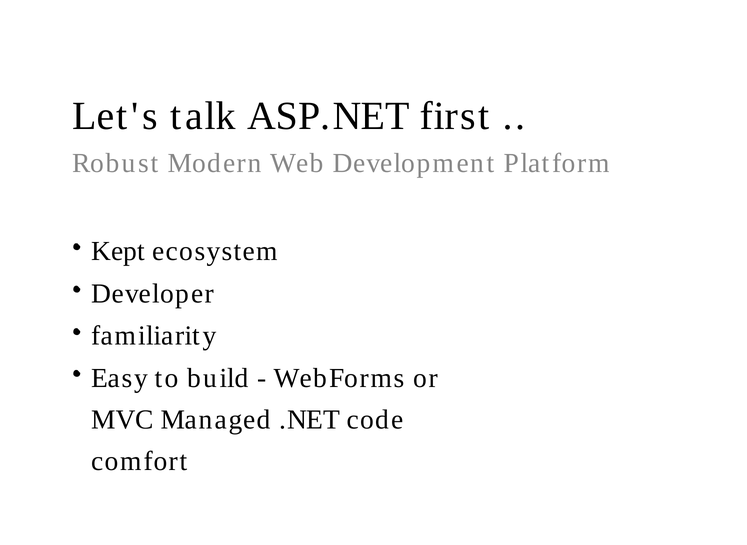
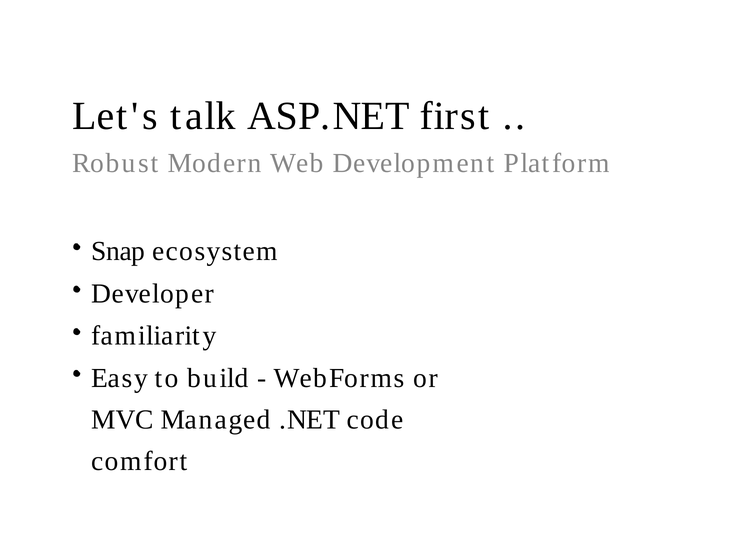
Kept: Kept -> Snap (118, 251)
